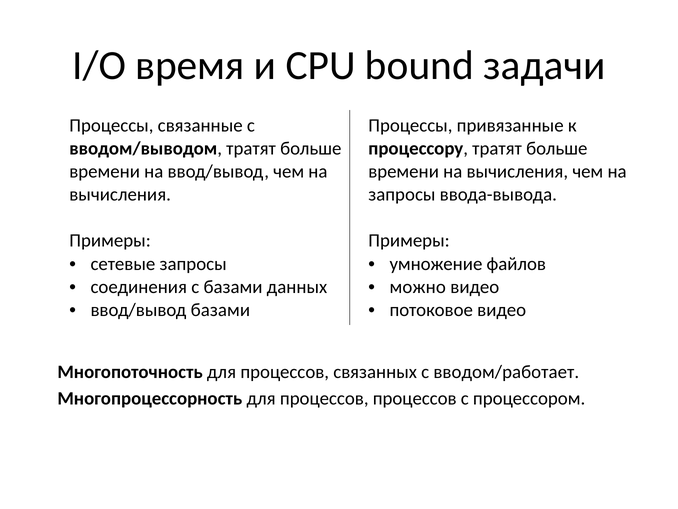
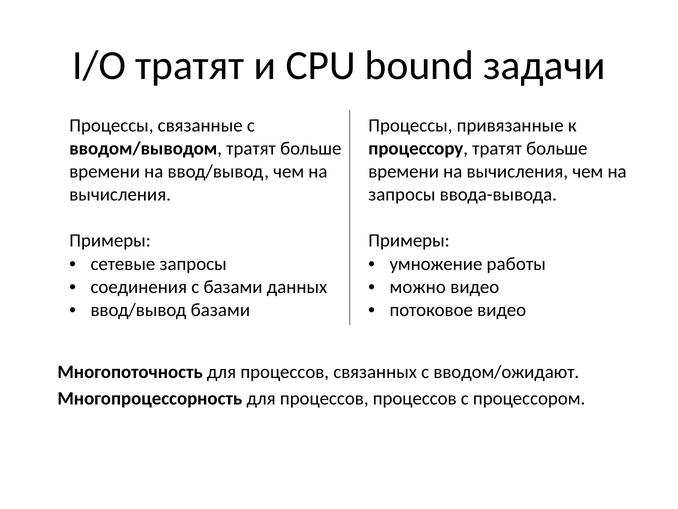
I/O время: время -> тратят (190, 66)
файлов: файлов -> работы (516, 264)
вводом/работает: вводом/работает -> вводом/ожидают (506, 372)
